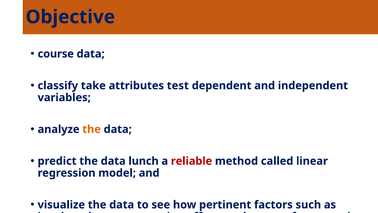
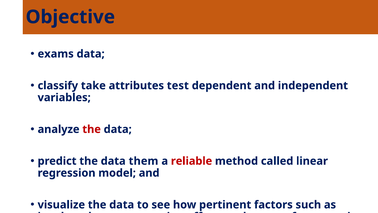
course: course -> exams (56, 54)
the colour: orange -> red (92, 129)
data lunch: lunch -> them (143, 161)
